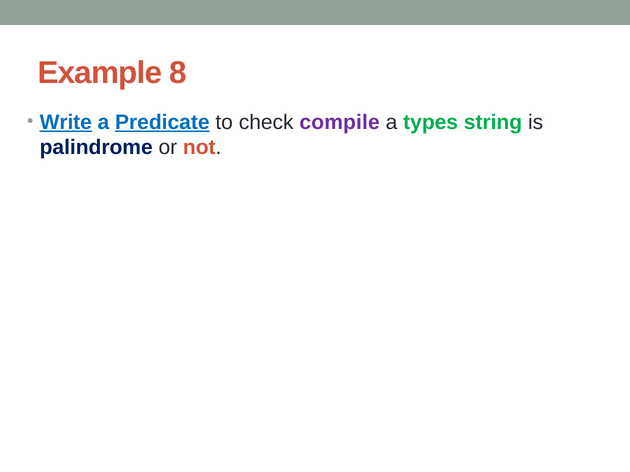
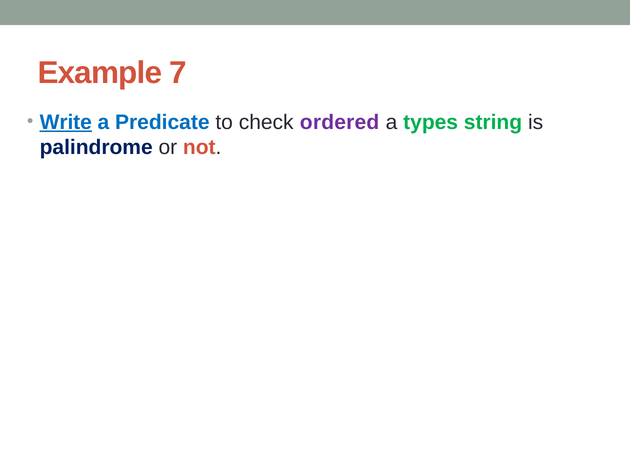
8: 8 -> 7 (178, 73)
Predicate underline: present -> none (162, 122)
compile: compile -> ordered (340, 122)
